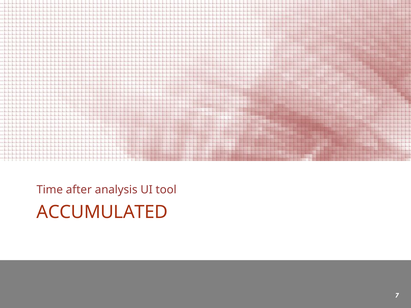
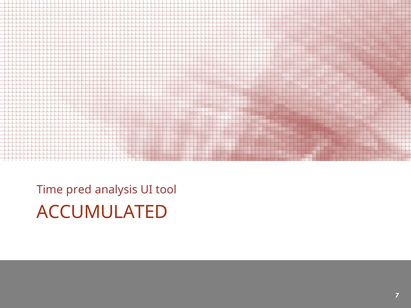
after: after -> pred (79, 190)
